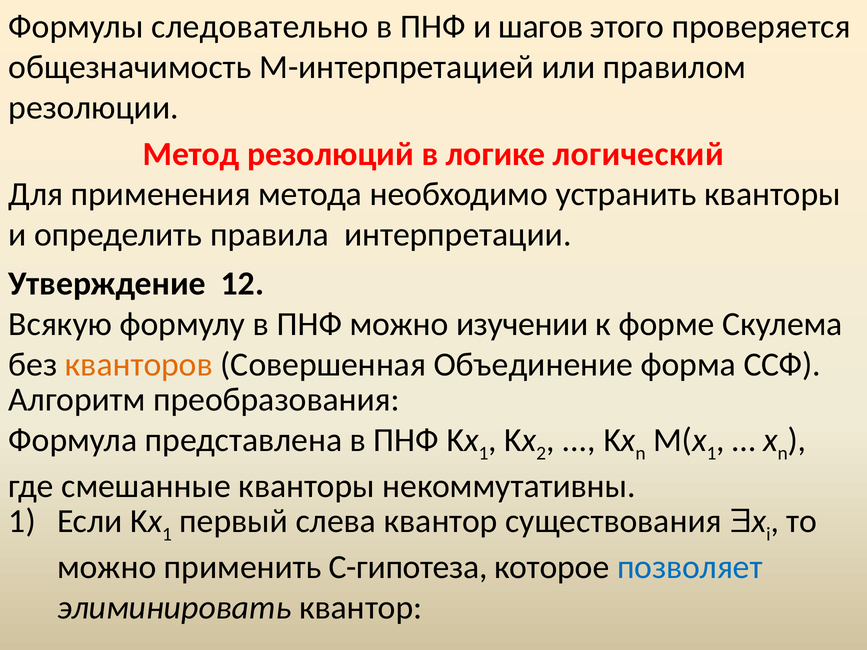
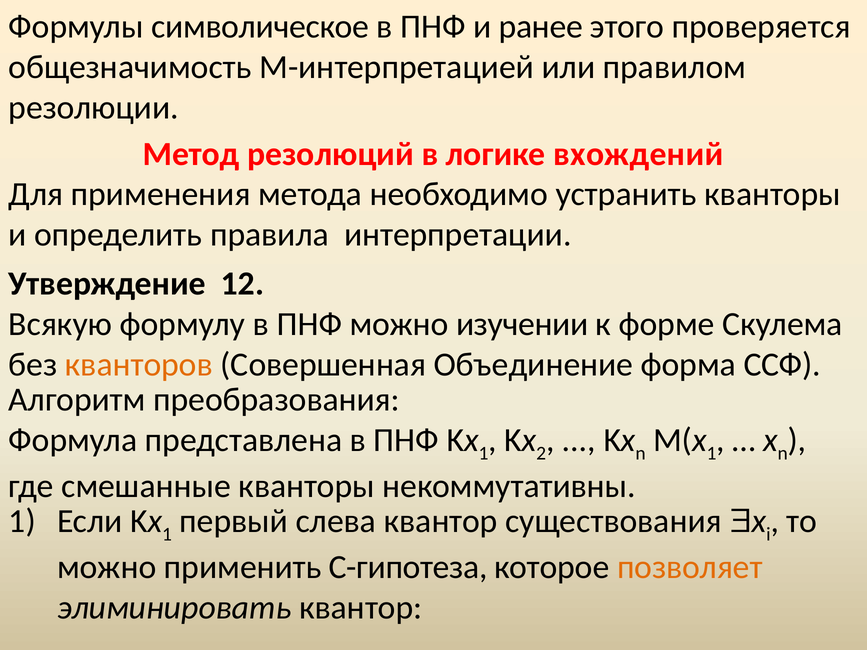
следовательно: следовательно -> символическое (260, 27)
шагов: шагов -> ранее (541, 27)
логический: логический -> вхождений (638, 154)
позволяет colour: blue -> orange (690, 568)
